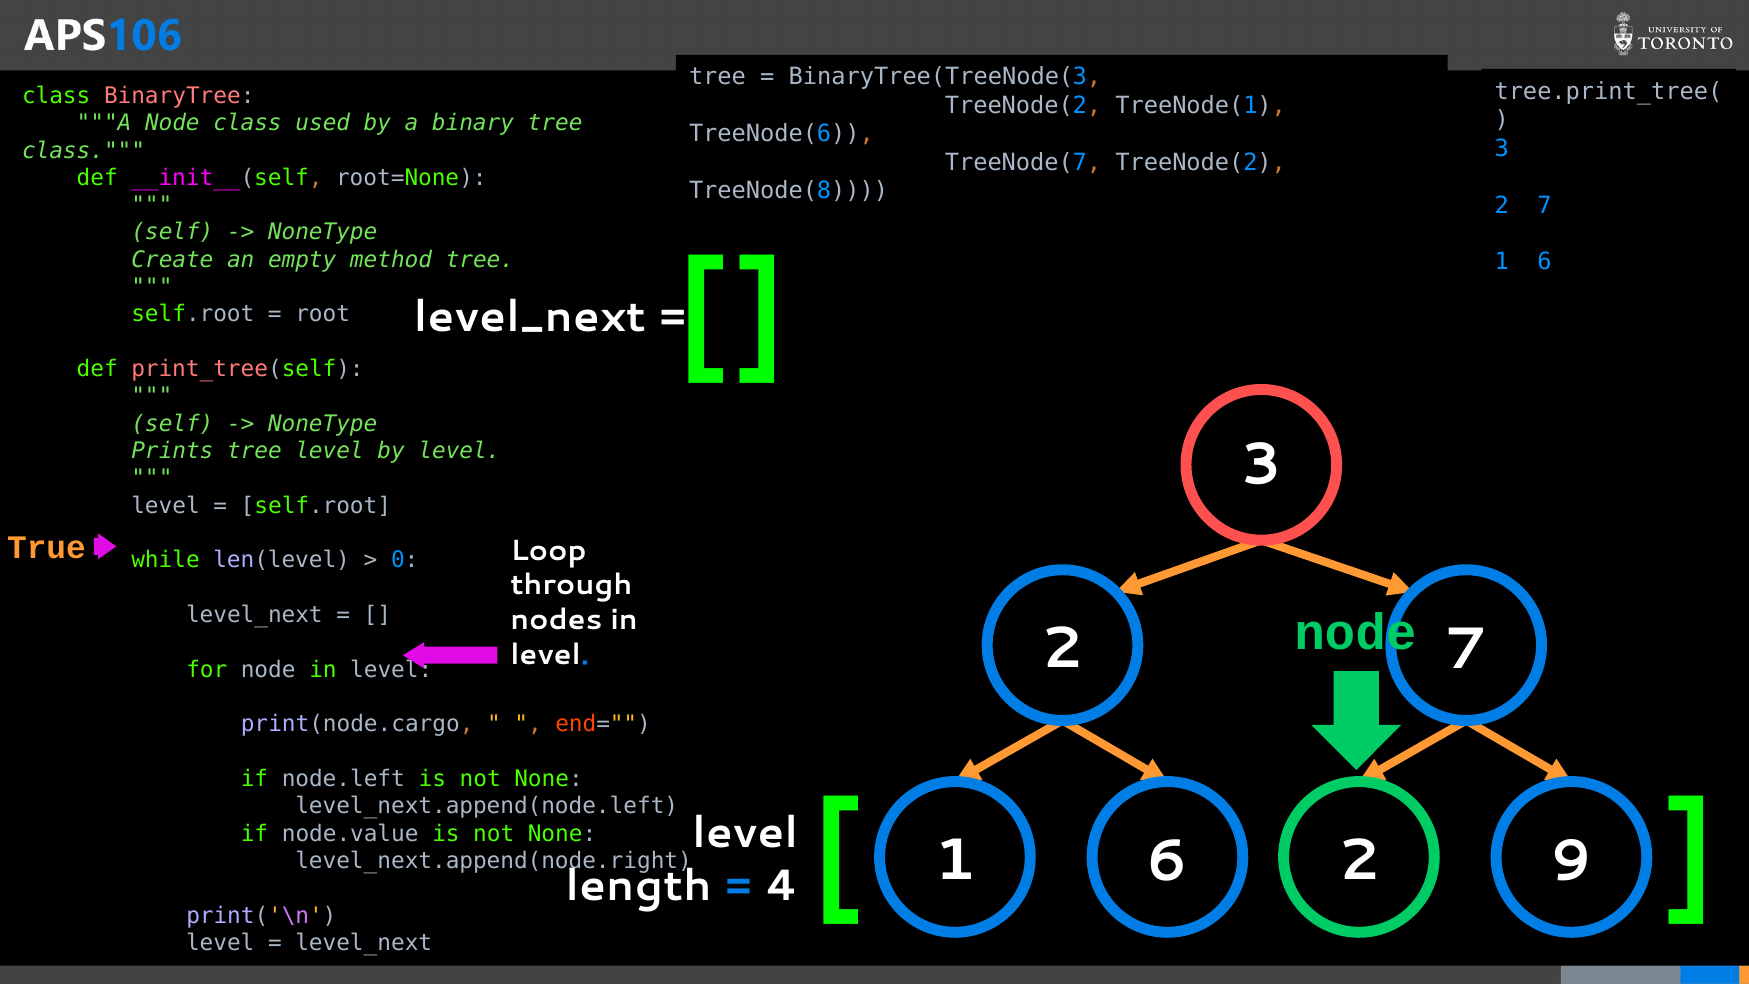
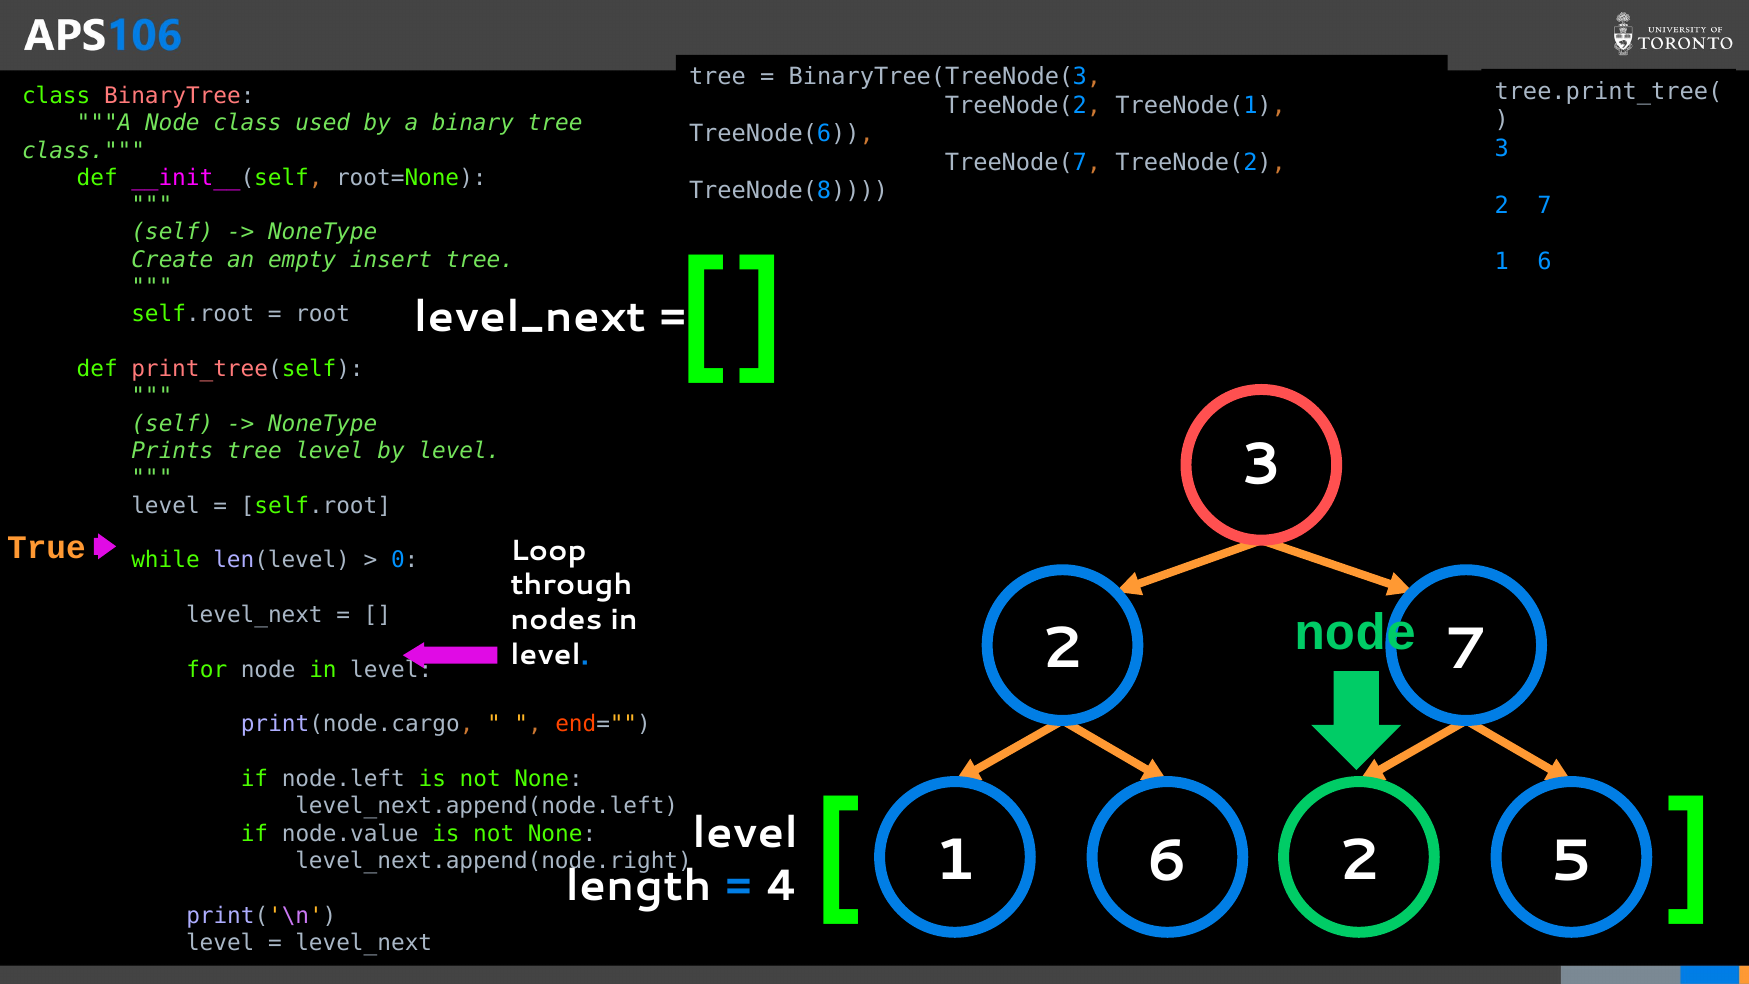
method: method -> insert (391, 260)
9: 9 -> 5 (1572, 861)
